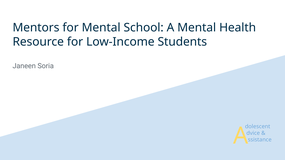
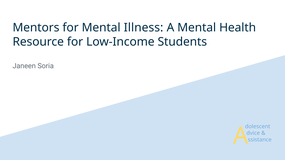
School: School -> Illness (144, 28)
